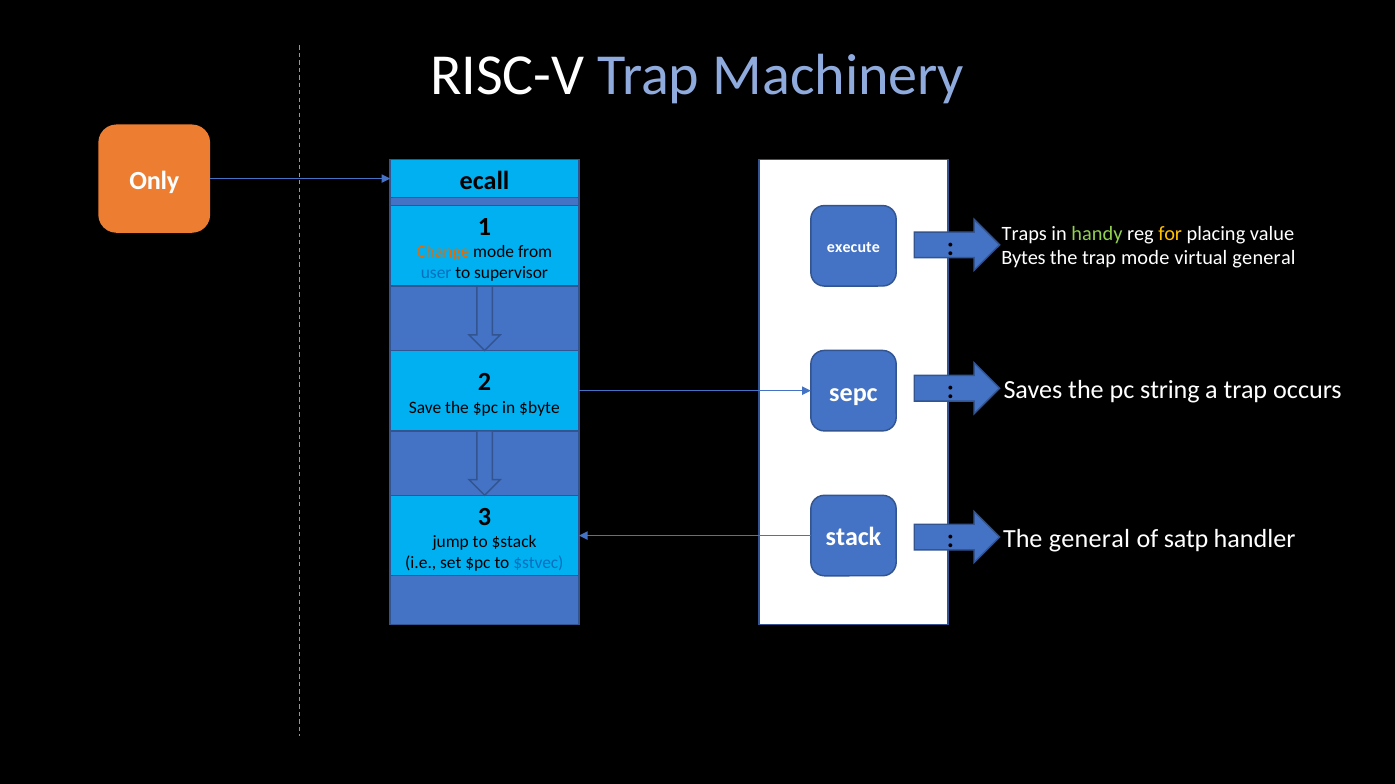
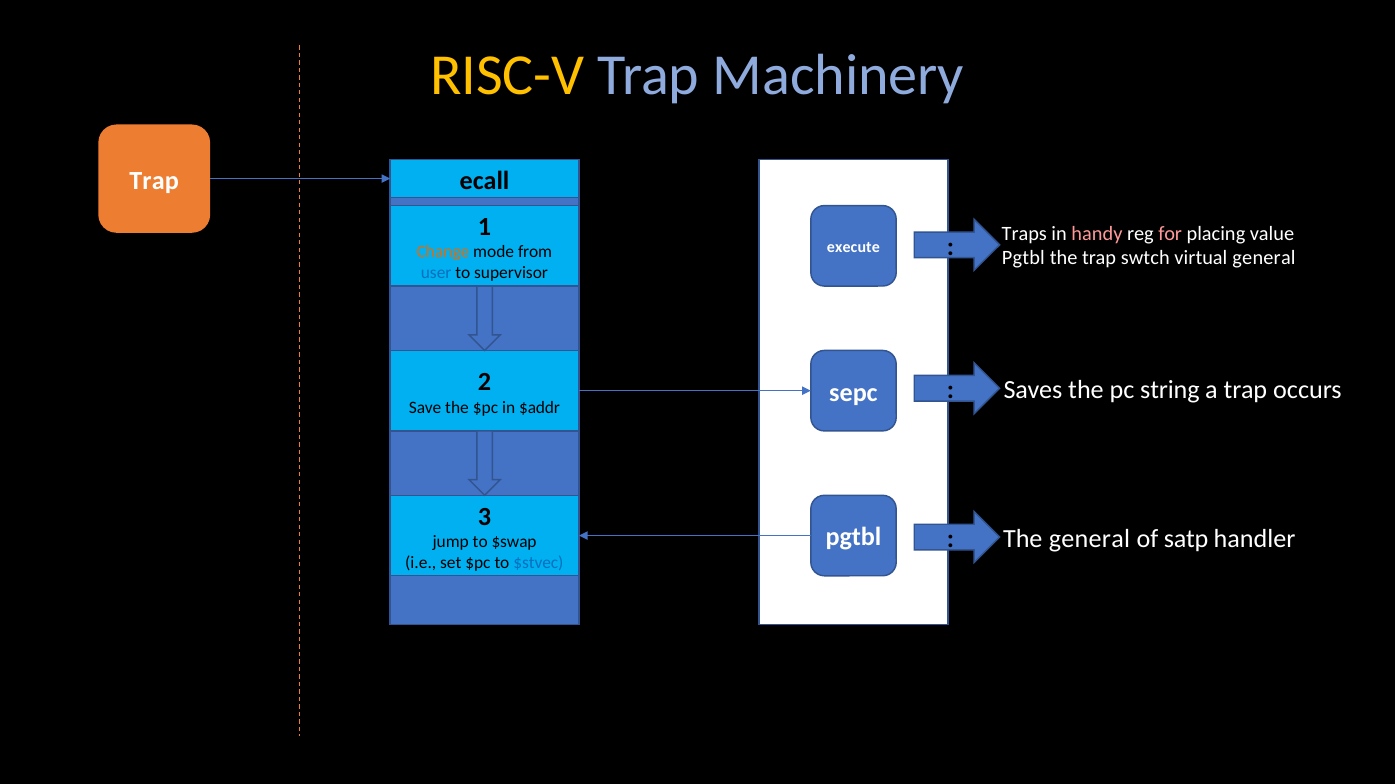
RISC-V colour: white -> yellow (507, 76)
Only: Only -> Trap (154, 181)
handy colour: light green -> pink (1097, 234)
for colour: yellow -> pink (1170, 234)
Bytes: Bytes -> Pgtbl (1023, 258)
trap mode: mode -> swtch (1145, 258)
$byte: $byte -> $addr (540, 408)
stack: stack -> pgtbl (853, 538)
$stack: $stack -> $swap (514, 542)
